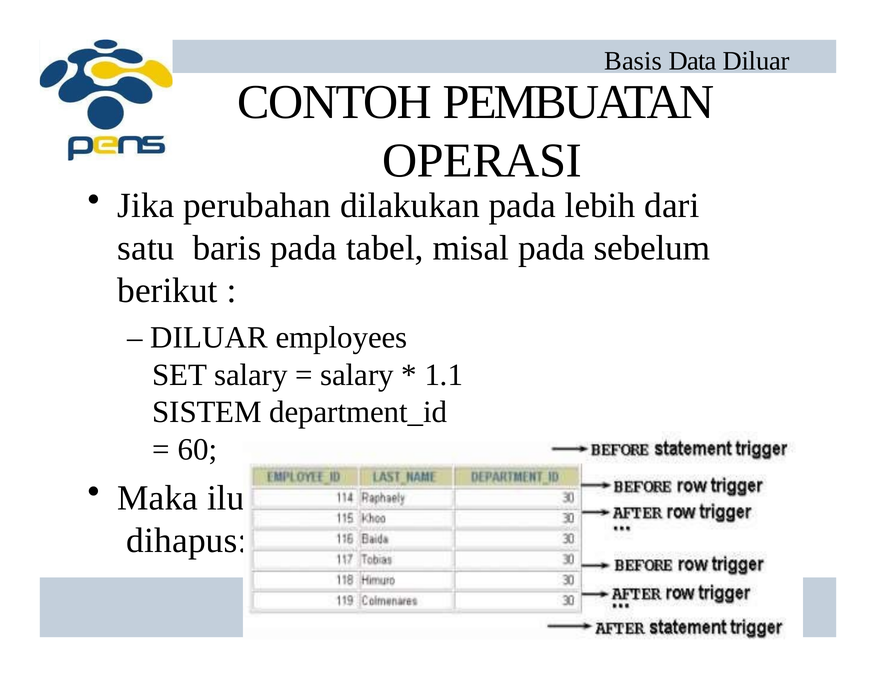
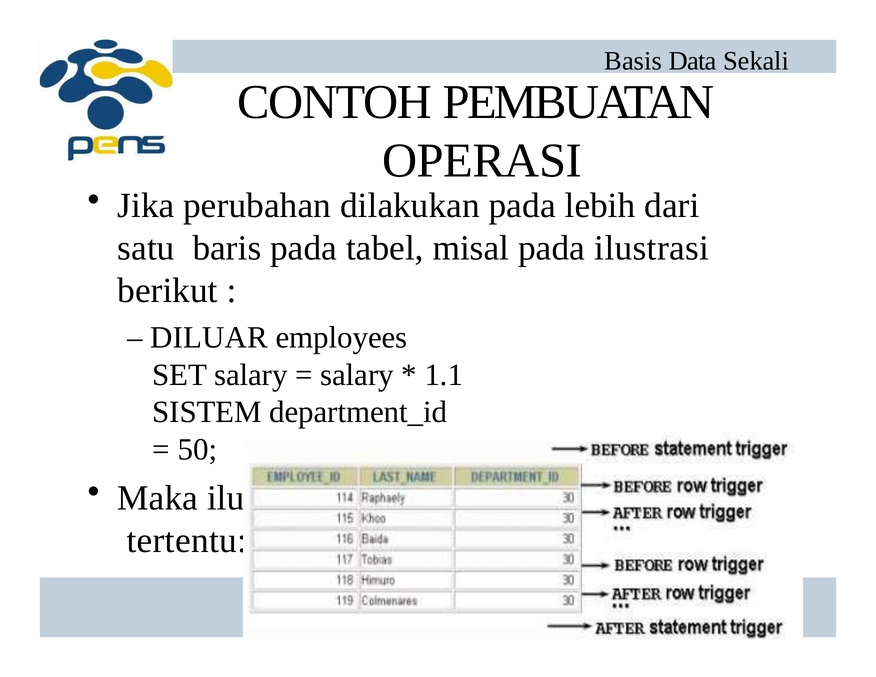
Data Diluar: Diluar -> Sekali (756, 61)
pada sebelum: sebelum -> ilustrasi (652, 248)
60: 60 -> 50 (197, 449)
dihapus: dihapus -> tertentu (187, 540)
